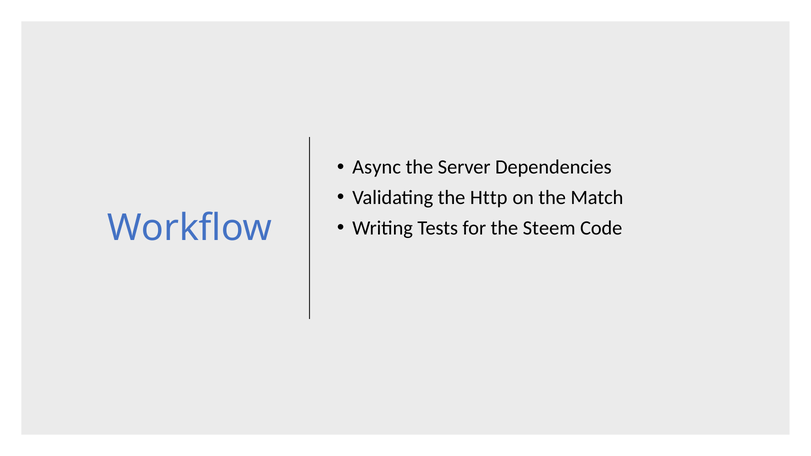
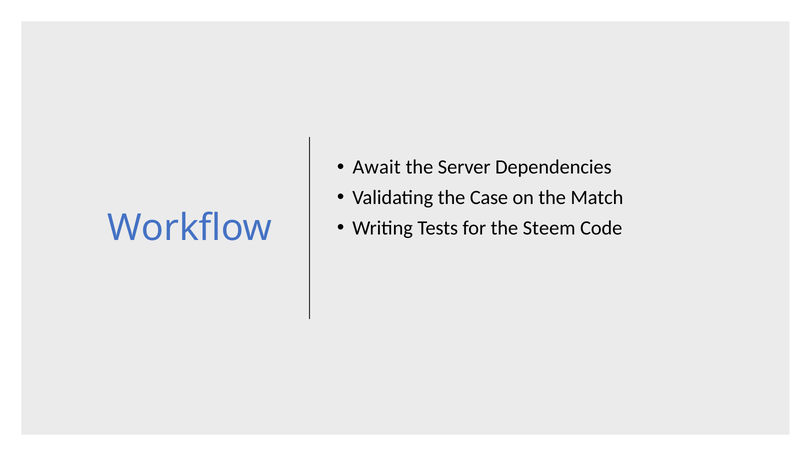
Async: Async -> Await (377, 167)
Http: Http -> Case (489, 198)
